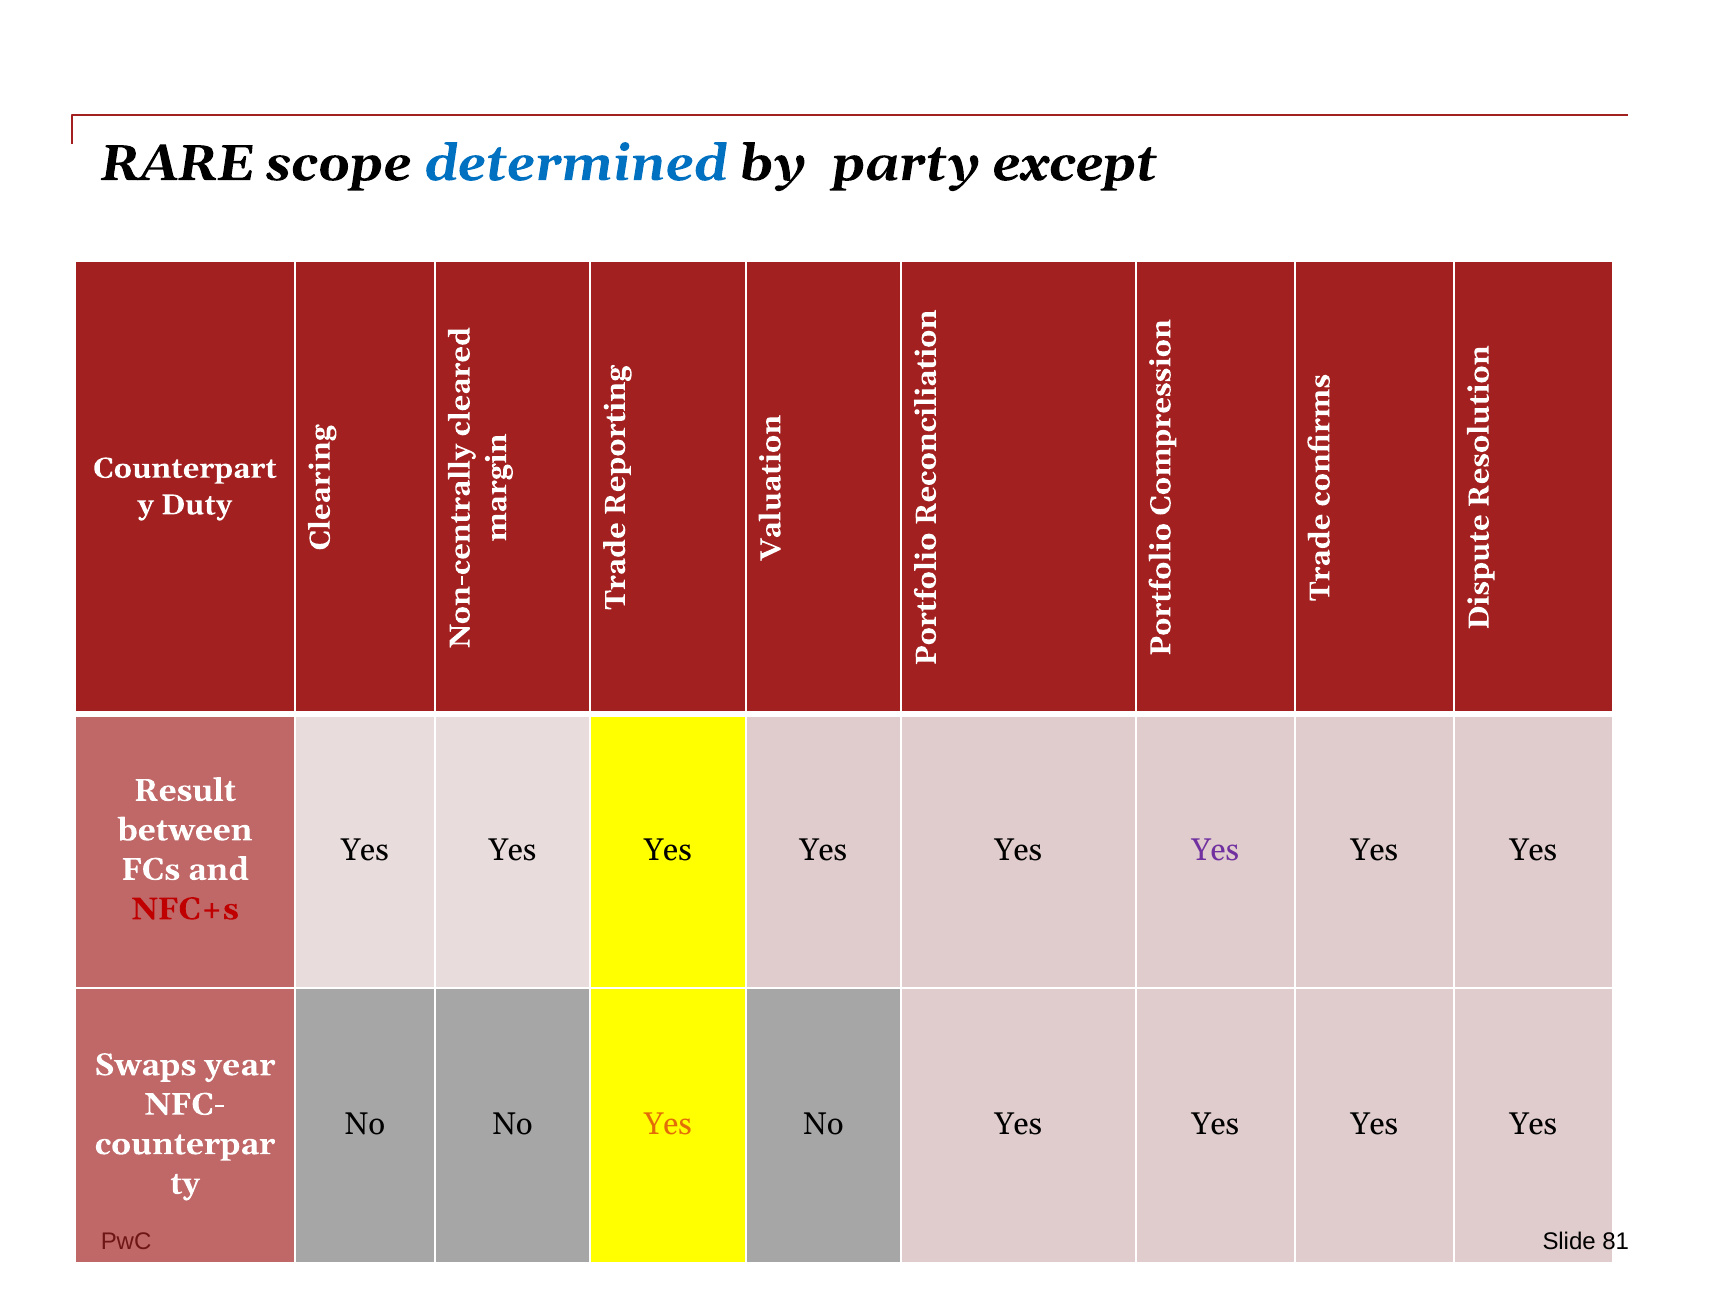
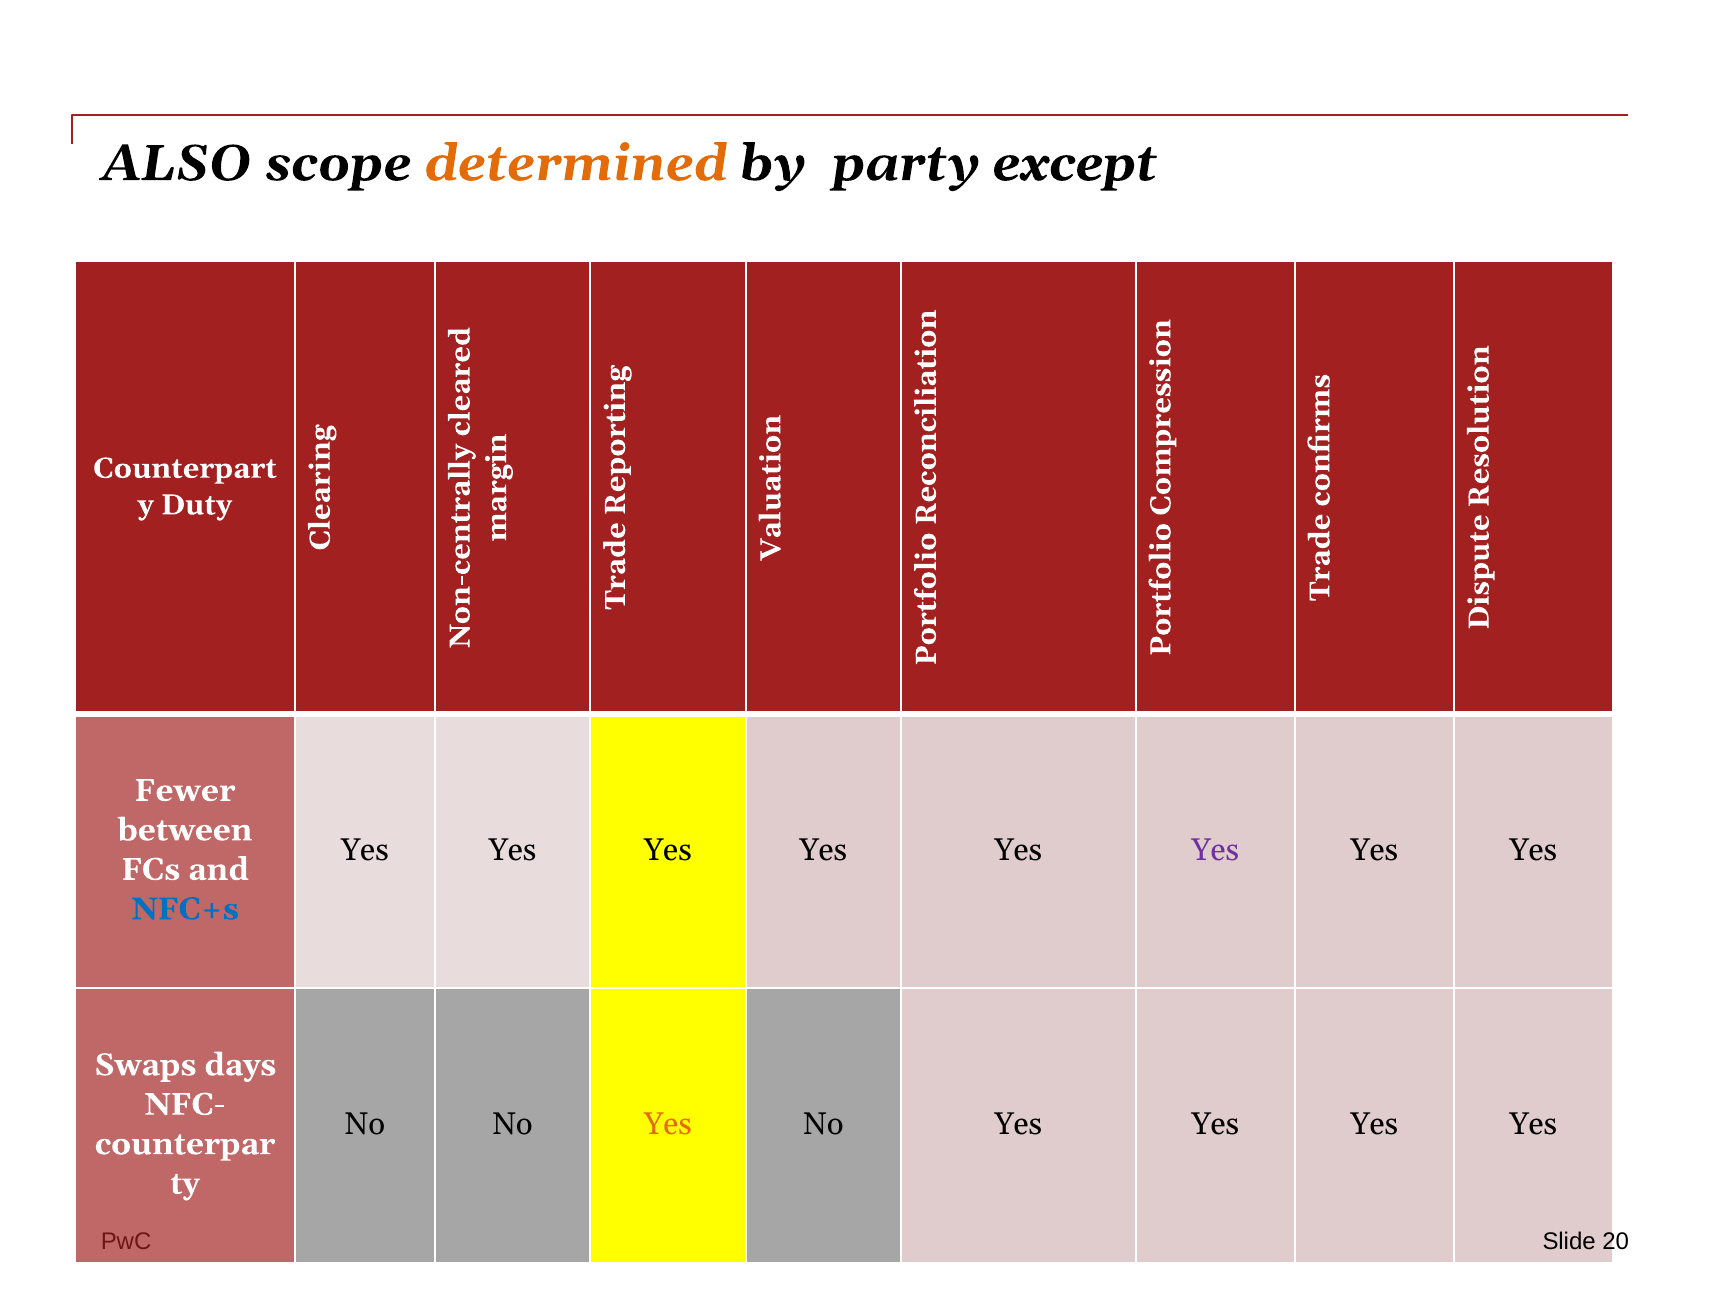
RARE: RARE -> ALSO (176, 163)
determined colour: blue -> orange (576, 163)
Result: Result -> Fewer (185, 790)
NFC+s colour: red -> blue (185, 909)
year: year -> days (240, 1065)
81: 81 -> 20 (1616, 1241)
